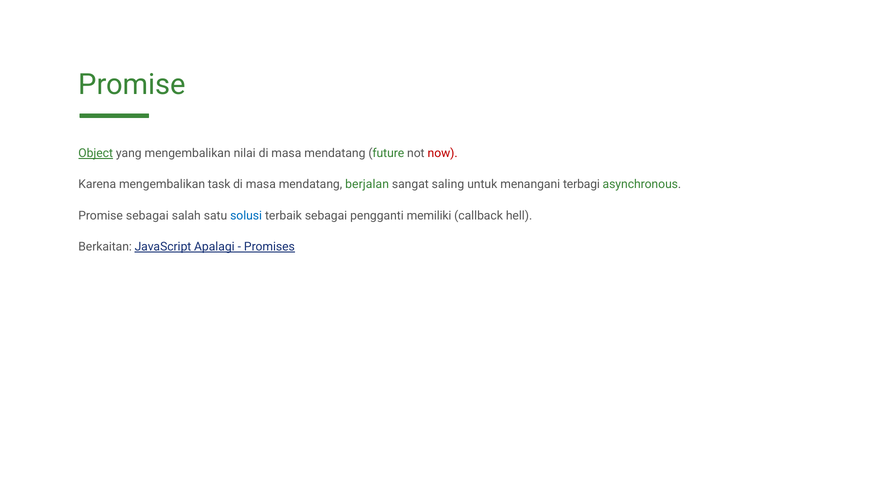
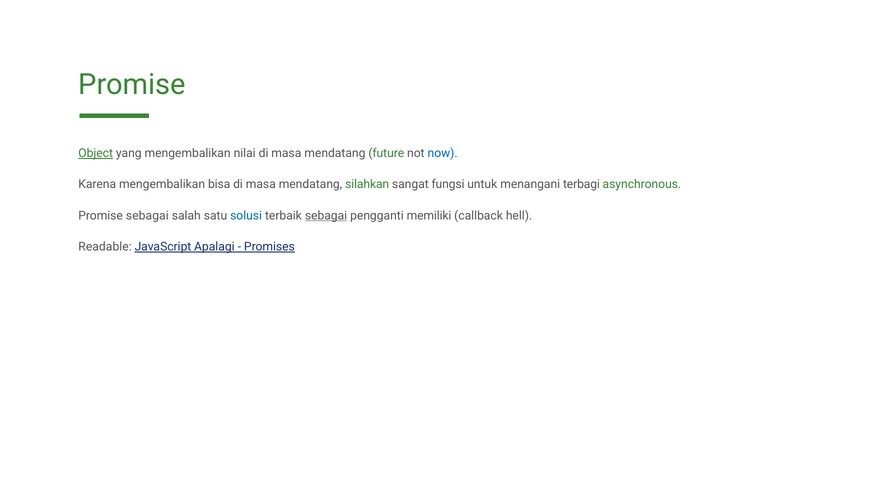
now colour: red -> blue (443, 153)
task: task -> bisa (219, 184)
berjalan: berjalan -> silahkan (367, 184)
saling: saling -> fungsi (448, 184)
sebagai underline: none -> present (326, 216)
Berkaitan: Berkaitan -> Readable (105, 247)
